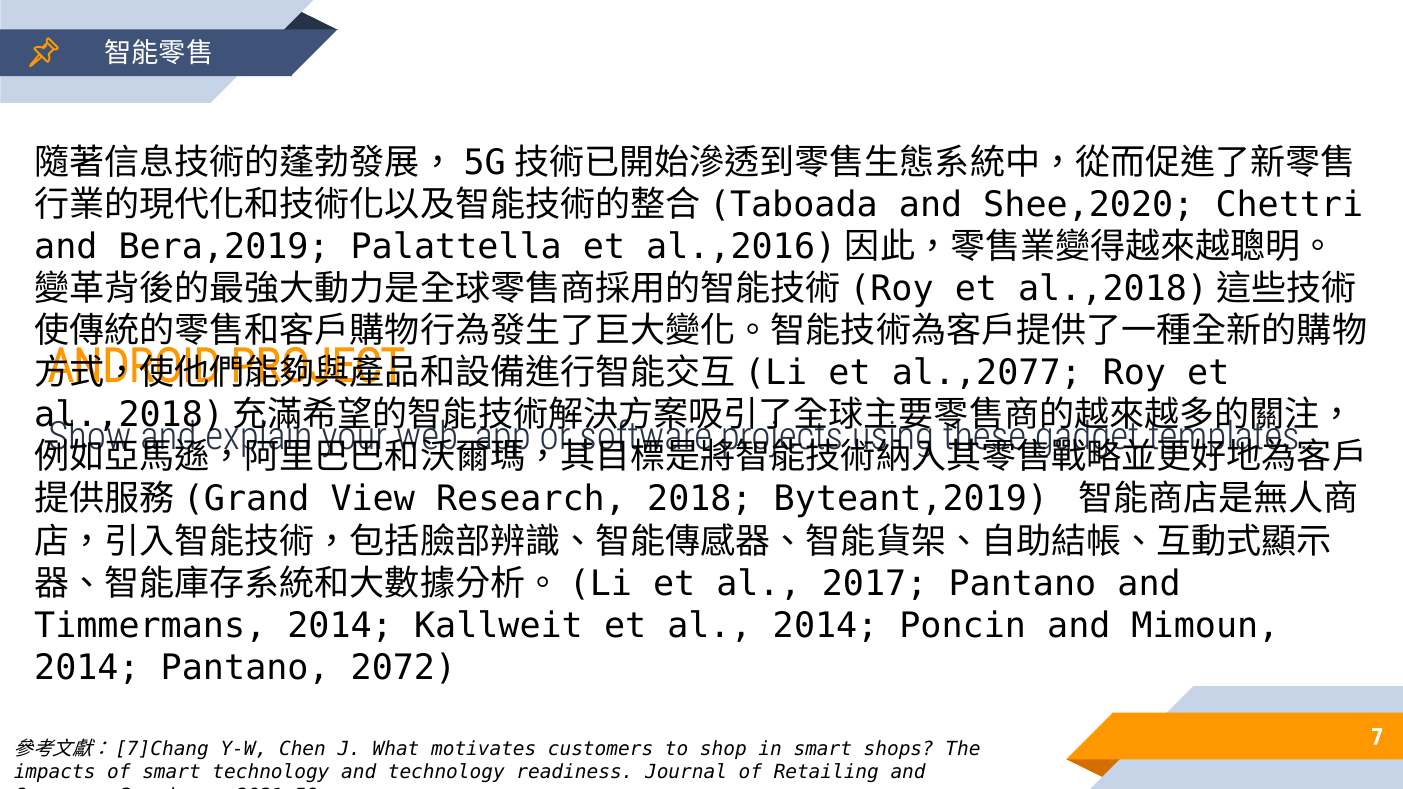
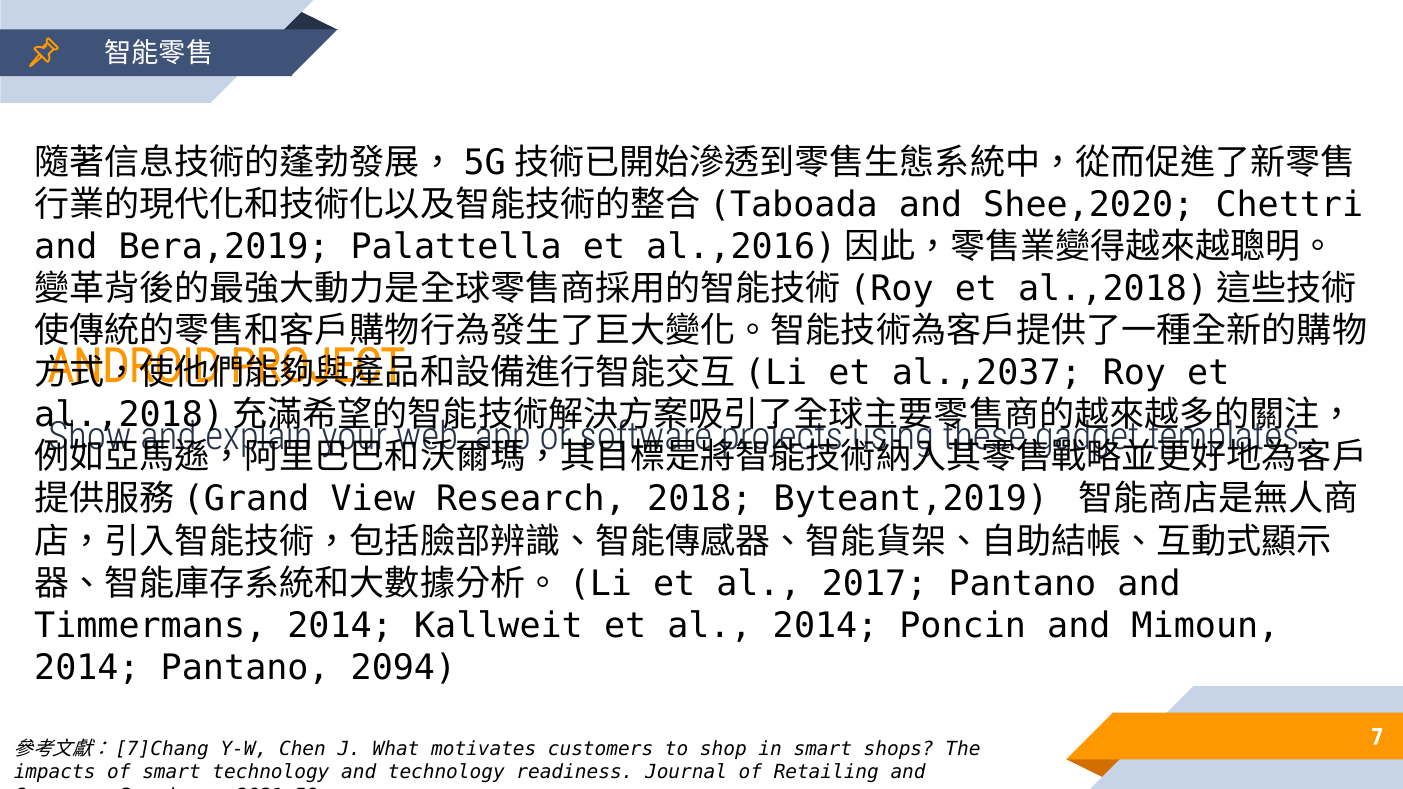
al.,2077: al.,2077 -> al.,2037 (987, 373)
2072: 2072 -> 2094 (403, 668)
